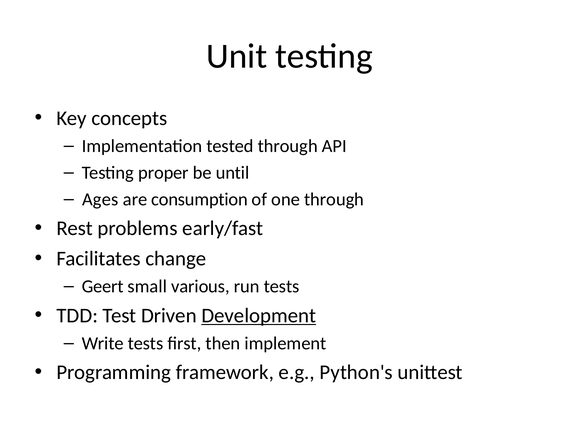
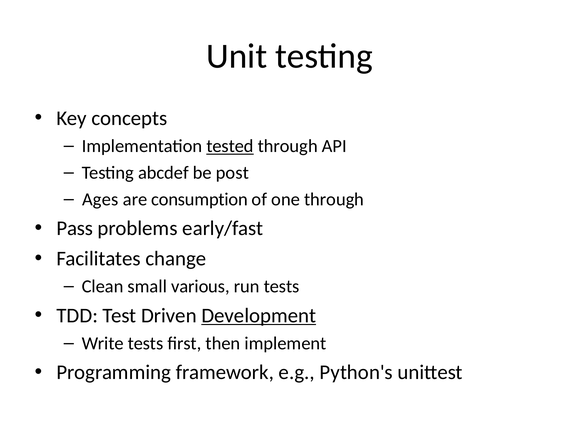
tested underline: none -> present (230, 146)
proper: proper -> abcdef (163, 173)
until: until -> post (232, 173)
Rest: Rest -> Pass (75, 229)
Geert: Geert -> Clean (103, 287)
